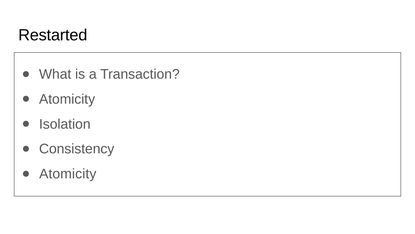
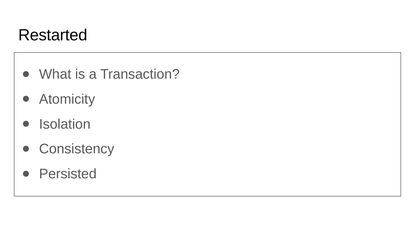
Atomicity: Atomicity -> Persisted (68, 174)
